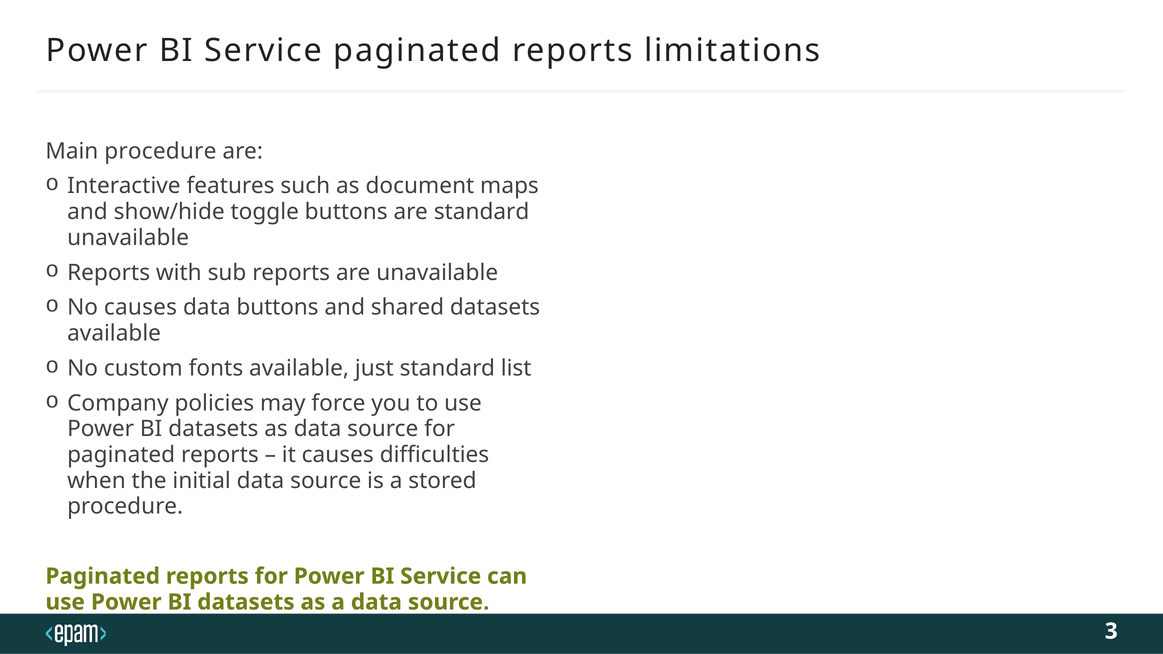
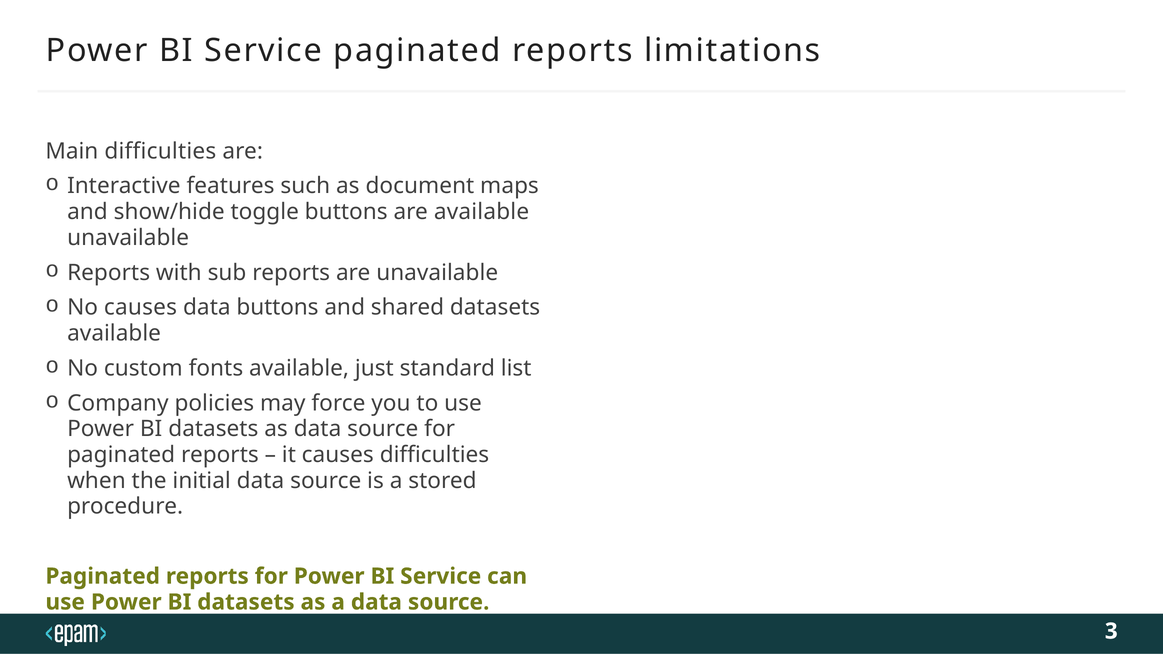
Main procedure: procedure -> difficulties (160, 151)
are standard: standard -> available (482, 212)
